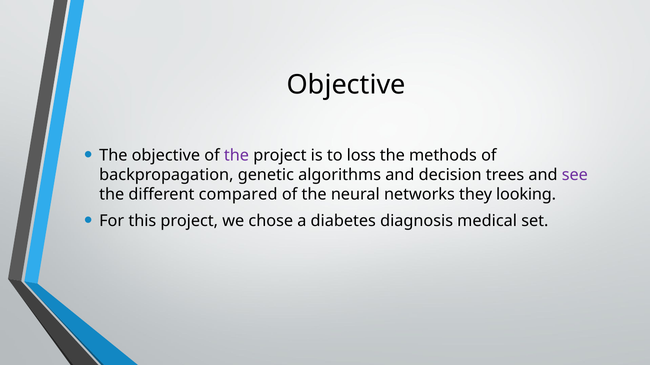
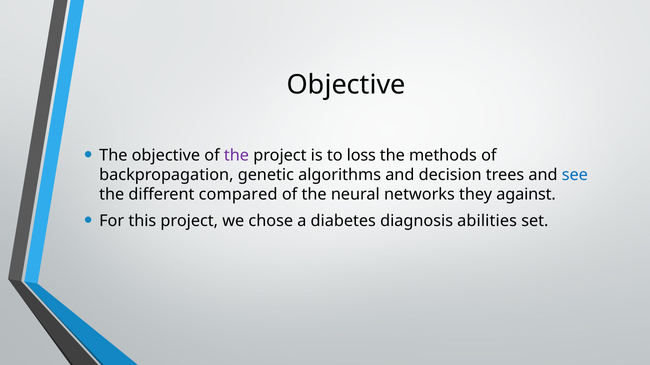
see colour: purple -> blue (575, 175)
looking: looking -> against (526, 195)
medical: medical -> abilities (487, 221)
